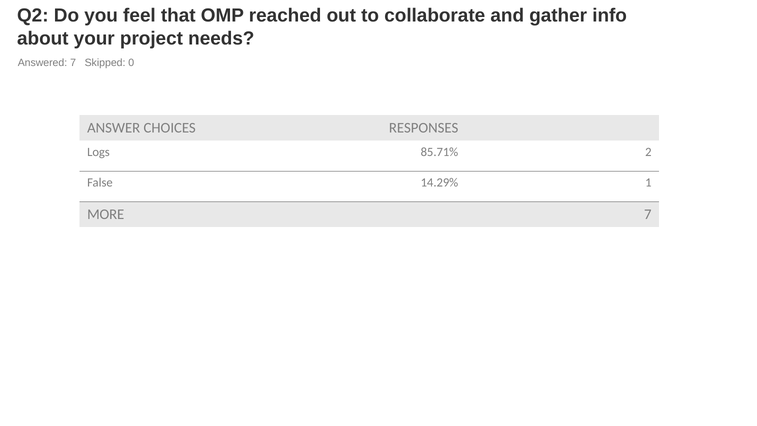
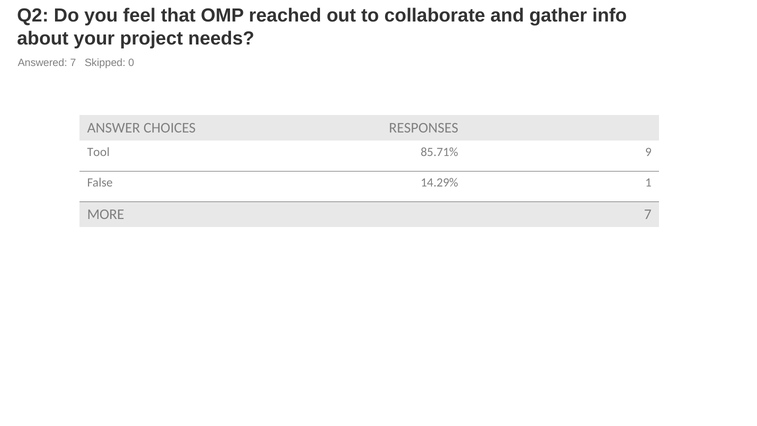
Logs: Logs -> Tool (98, 152)
2: 2 -> 9 (648, 152)
